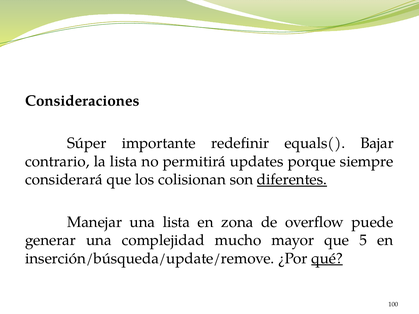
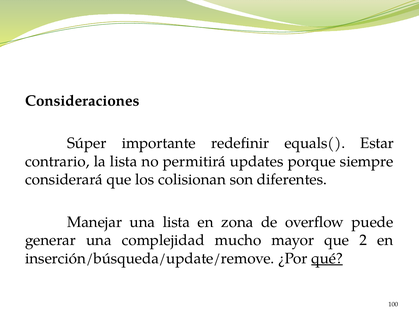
Bajar: Bajar -> Estar (377, 143)
diferentes underline: present -> none (292, 180)
5: 5 -> 2 (363, 240)
